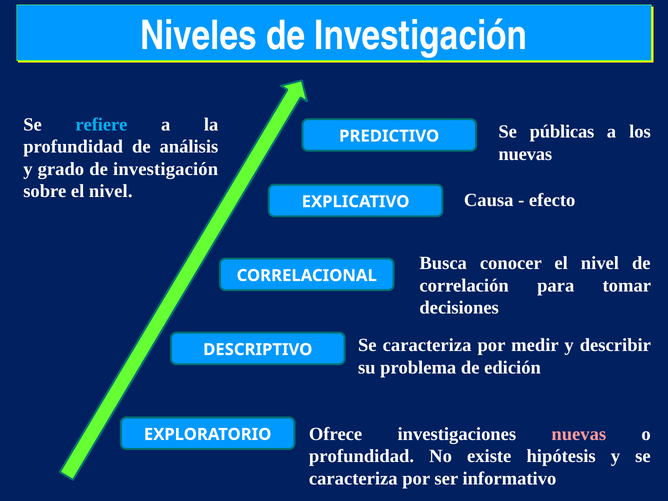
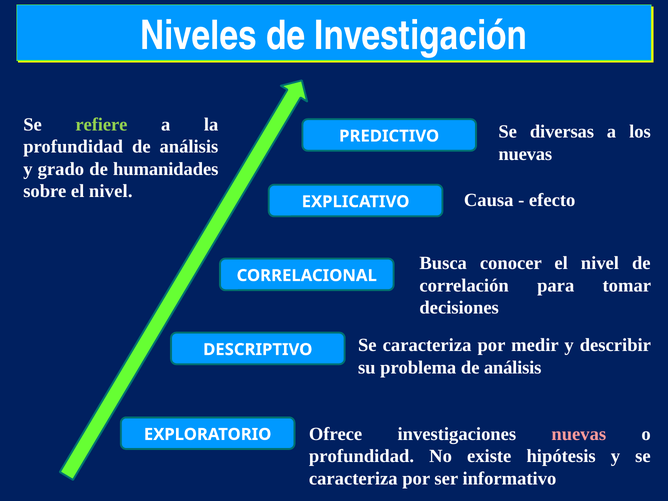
refiere colour: light blue -> light green (101, 124)
públicas: públicas -> diversas (562, 132)
grado de investigación: investigación -> humanidades (166, 169)
problema de edición: edición -> análisis (513, 367)
